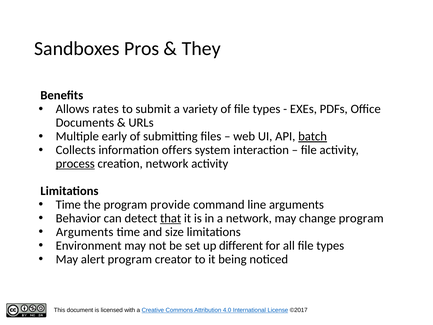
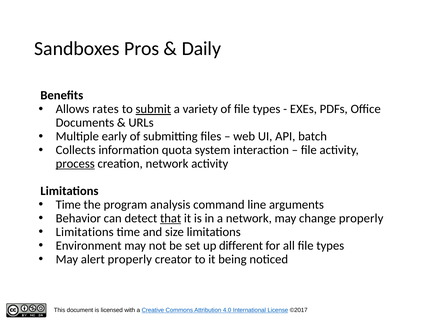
They: They -> Daily (201, 49)
submit underline: none -> present (153, 109)
batch underline: present -> none (313, 136)
offers: offers -> quota (177, 150)
provide: provide -> analysis (170, 204)
change program: program -> properly (361, 218)
Arguments: Arguments -> Limitations (85, 232)
alert program: program -> properly (130, 259)
